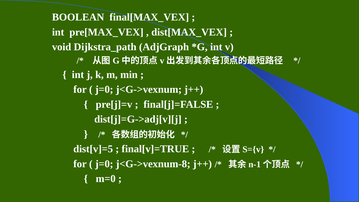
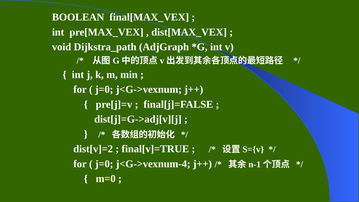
dist[v]=5: dist[v]=5 -> dist[v]=2 (93, 149)
j<G->vexnum-8: j<G->vexnum-8 -> j<G->vexnum-4 (153, 164)
